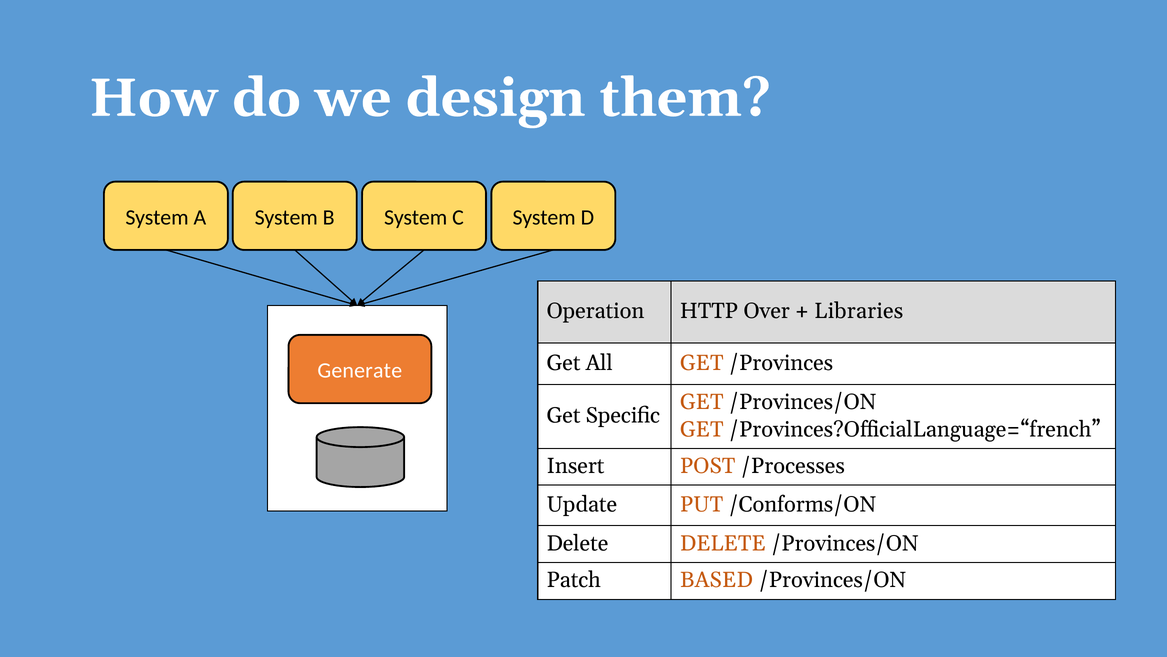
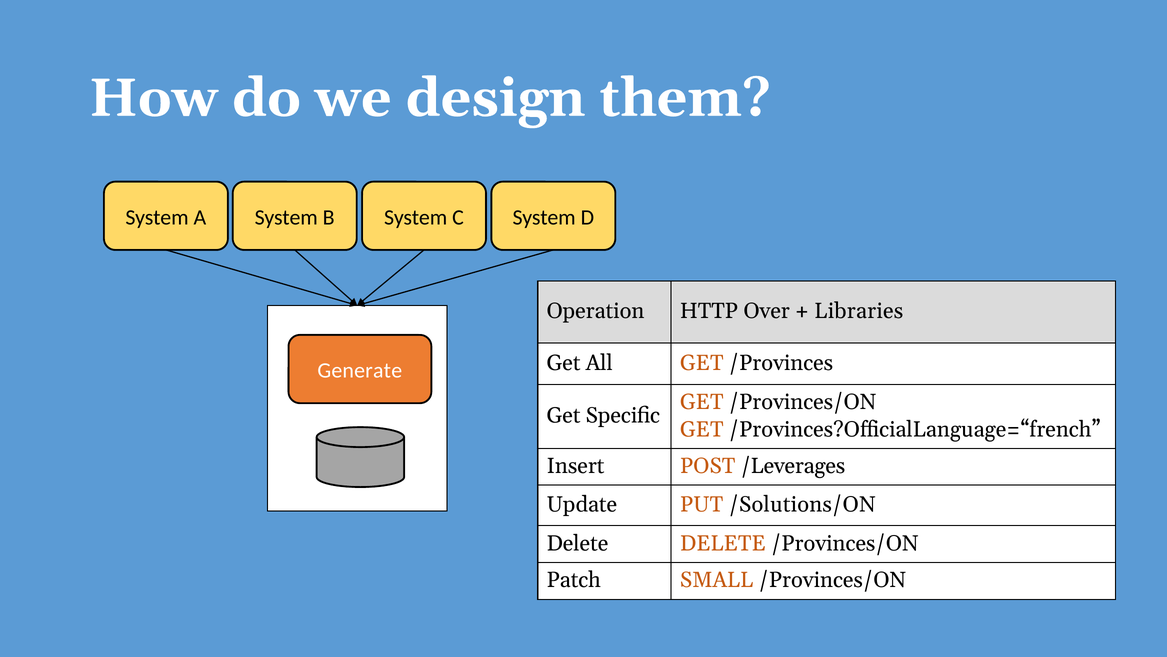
/Processes: /Processes -> /Leverages (793, 466)
/Conforms/ON: /Conforms/ON -> /Solutions/ON (802, 504)
BASED: BASED -> SMALL (717, 580)
